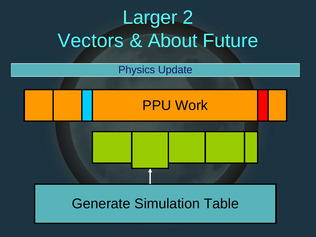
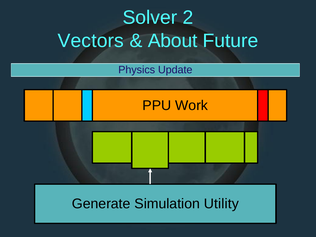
Larger: Larger -> Solver (150, 18)
Table: Table -> Utility (221, 204)
